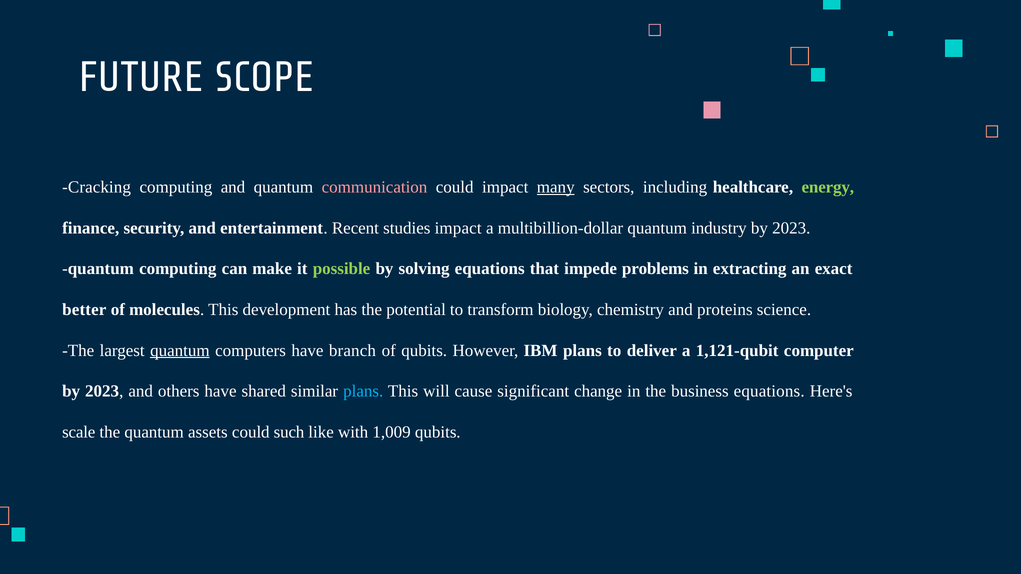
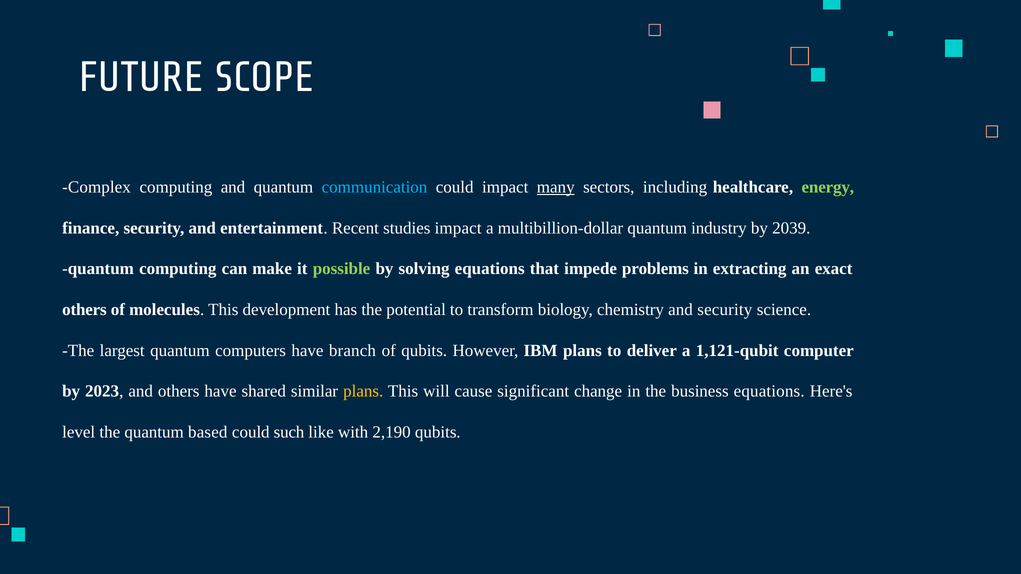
Cracking: Cracking -> Complex (97, 187)
communication colour: pink -> light blue (375, 187)
industry by 2023: 2023 -> 2039 (791, 228)
better: better -> others (84, 310)
and proteins: proteins -> security (725, 310)
quantum underline: present -> none (180, 351)
plans colour: light blue -> yellow (363, 391)
scale: scale -> level (79, 432)
assets: assets -> based (208, 432)
1,009: 1,009 -> 2,190 (392, 432)
